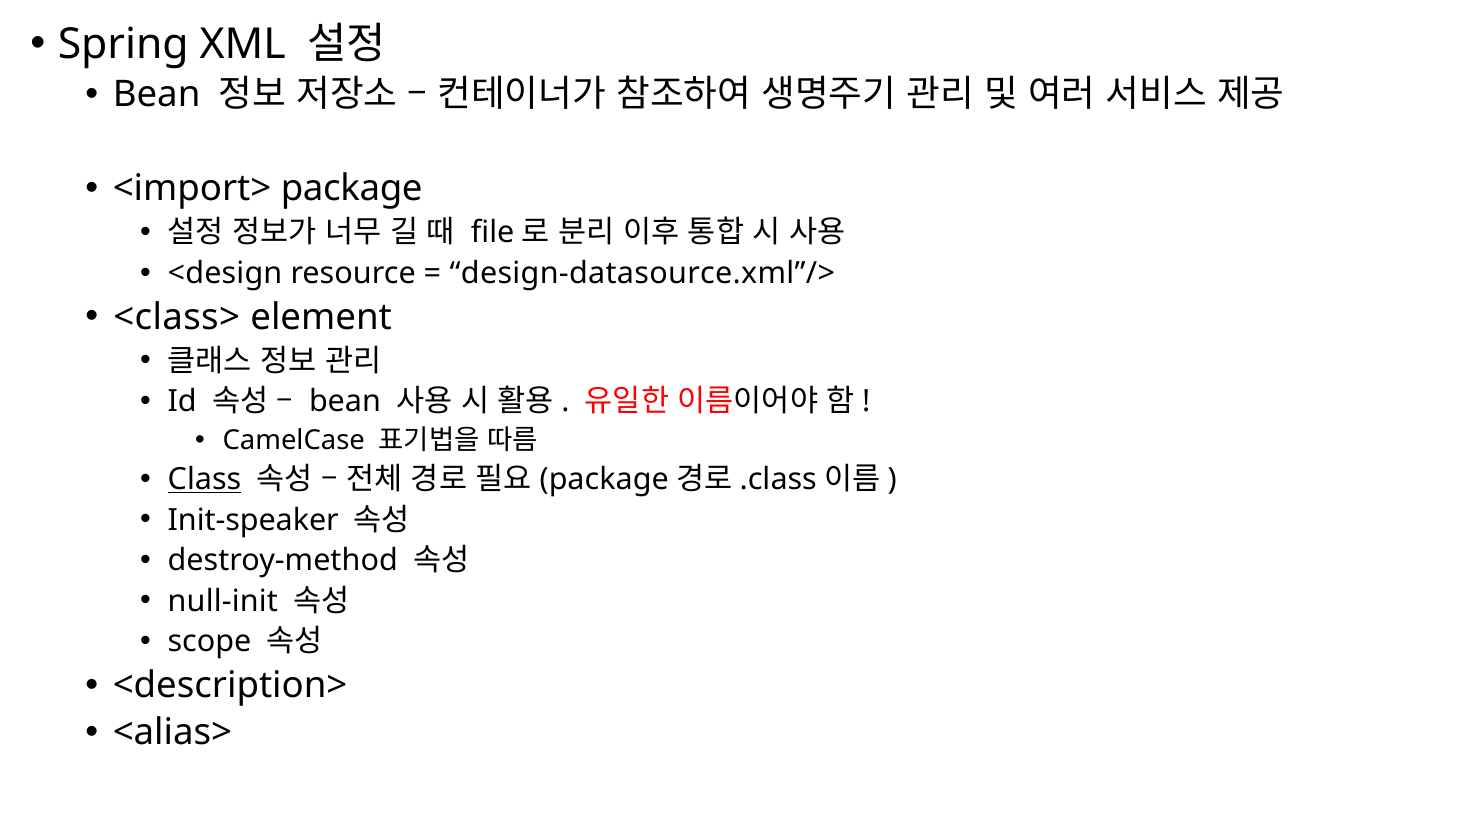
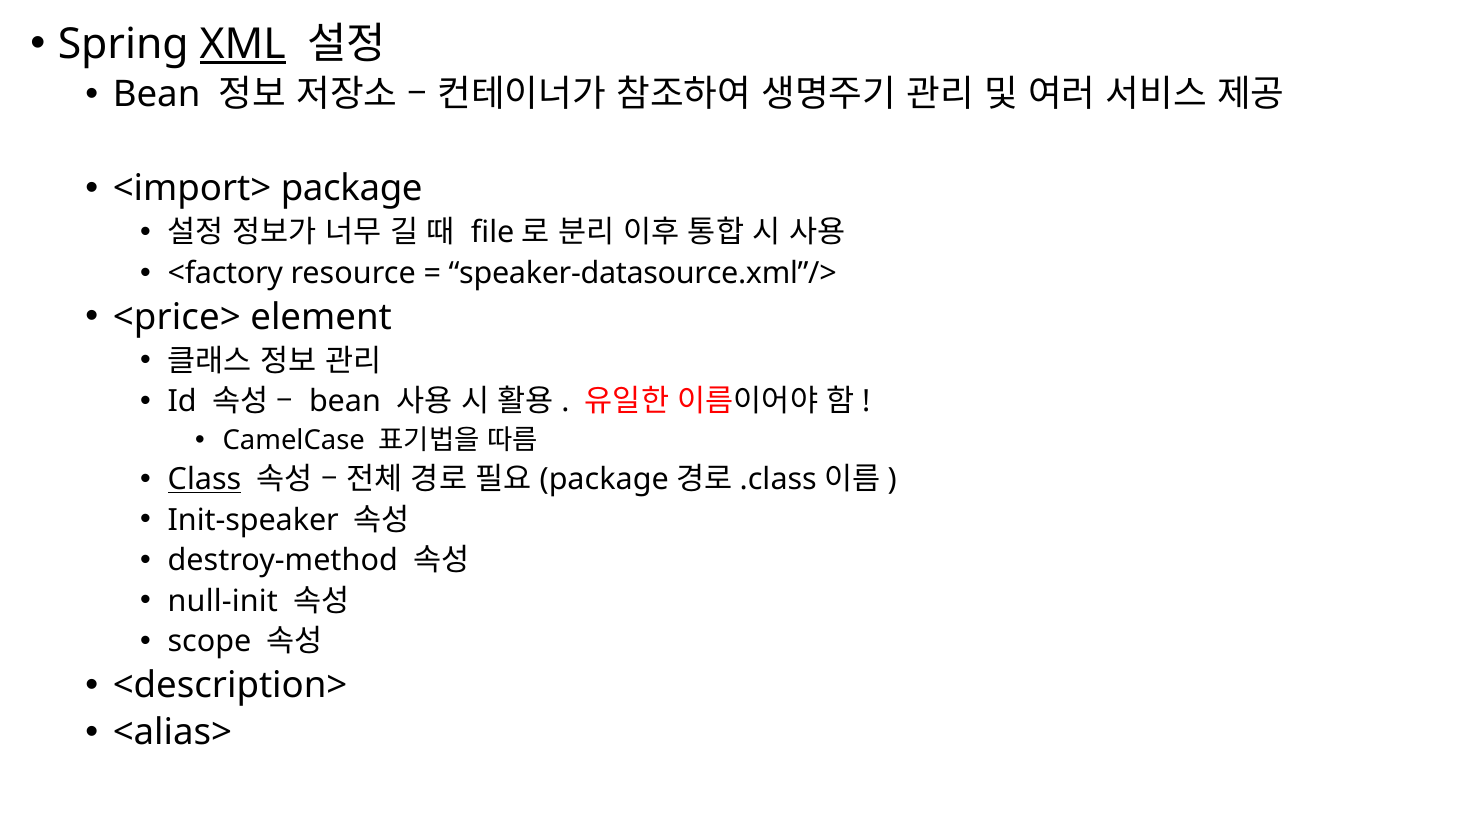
XML underline: none -> present (243, 44)
<design: <design -> <factory (225, 273)
design-datasource.xml”/>: design-datasource.xml”/> -> speaker-datasource.xml”/> (643, 273)
<class>: <class> -> <price> (177, 317)
